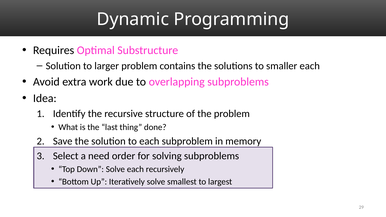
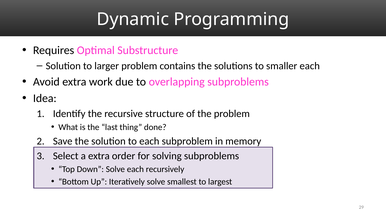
a need: need -> extra (99, 156)
